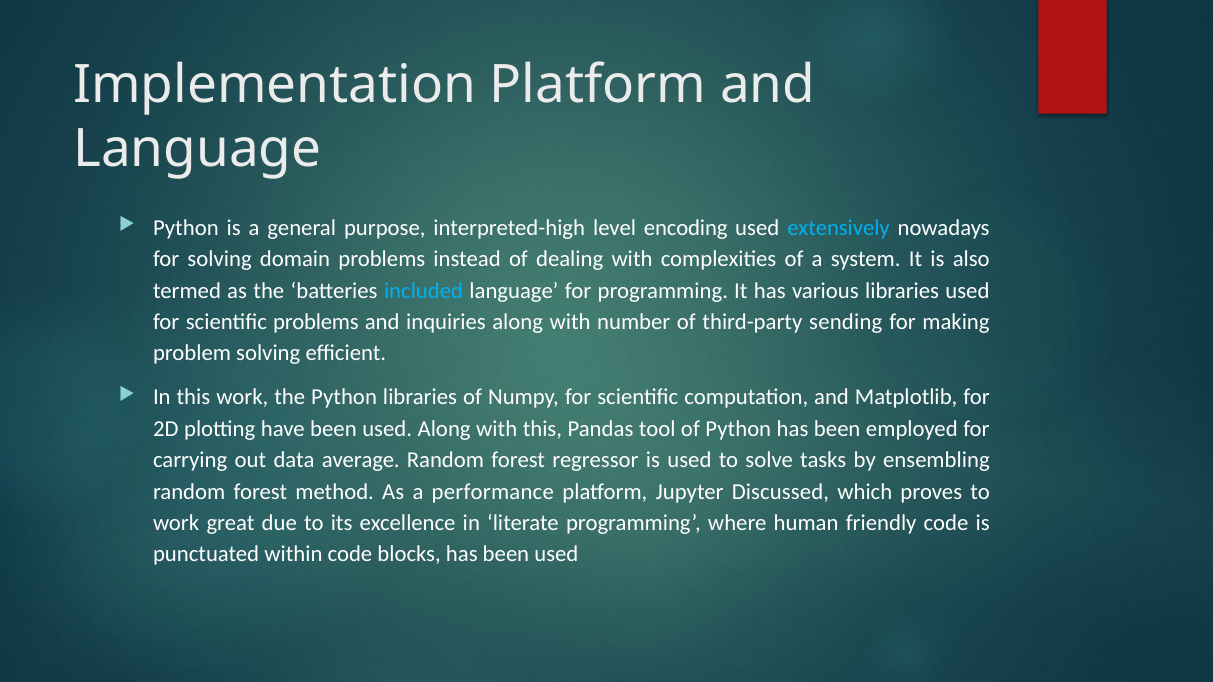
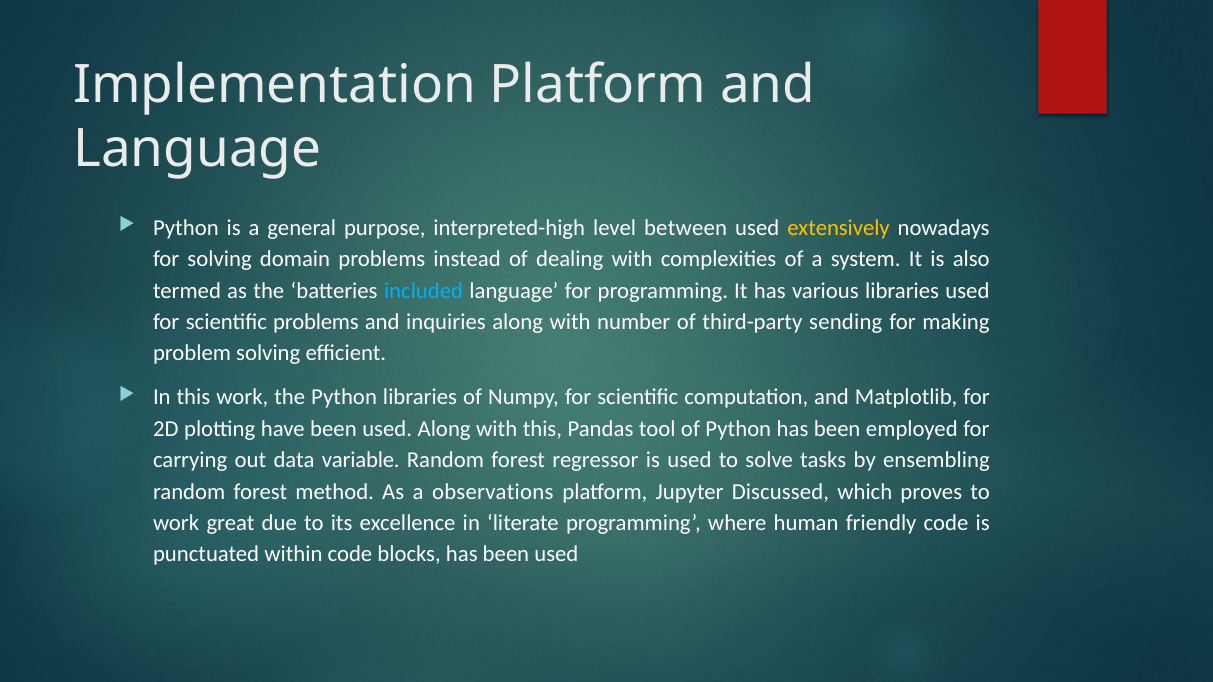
encoding: encoding -> between (686, 228)
extensively colour: light blue -> yellow (838, 228)
average: average -> variable (361, 460)
performance: performance -> observations (493, 492)
